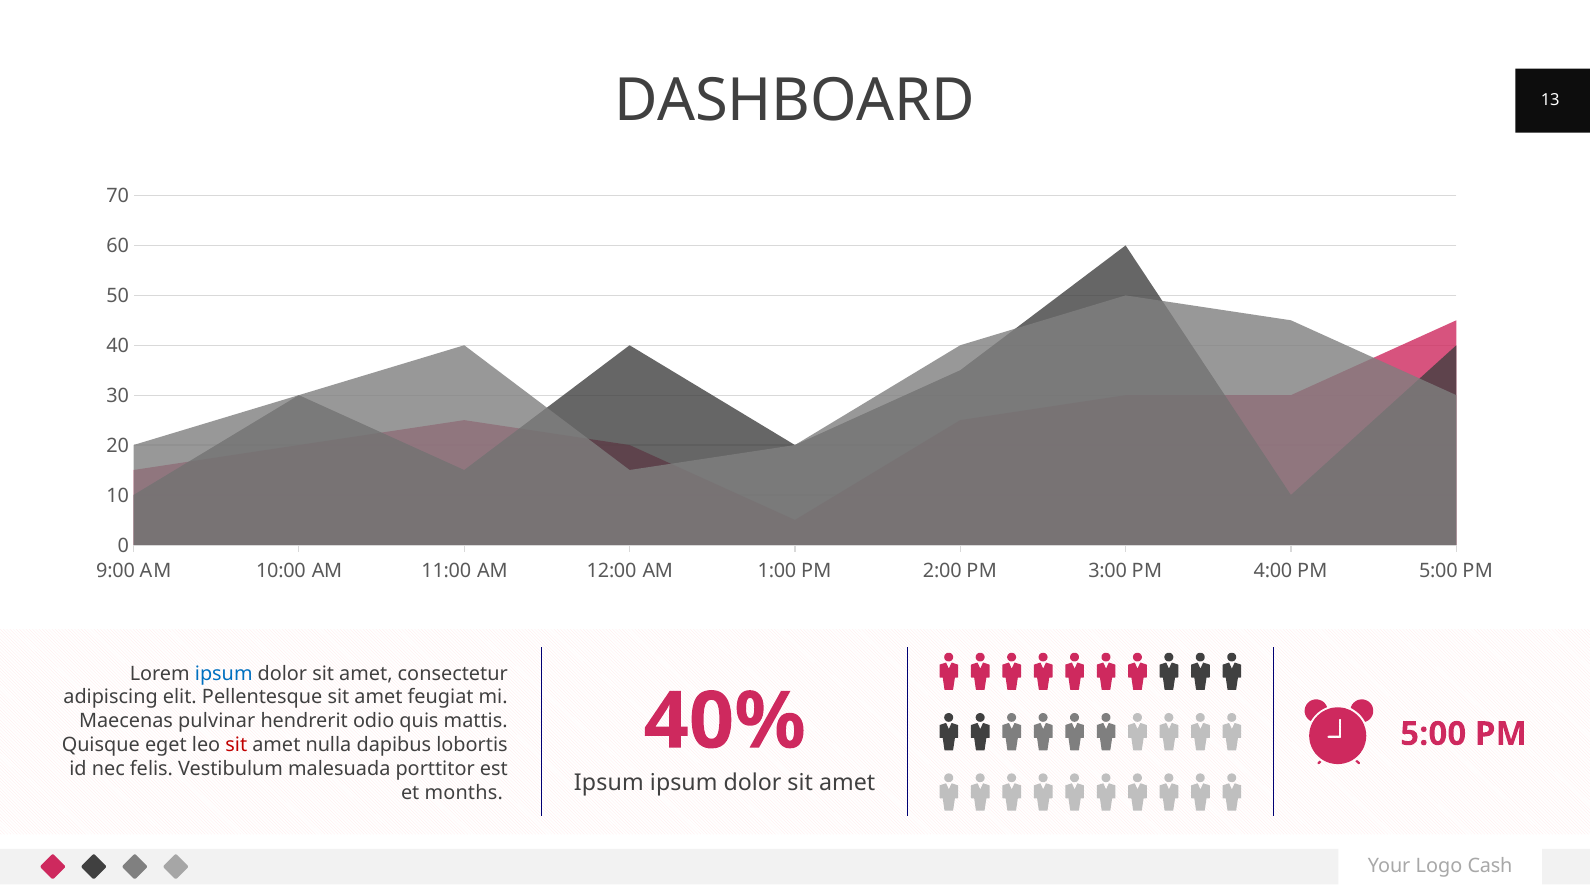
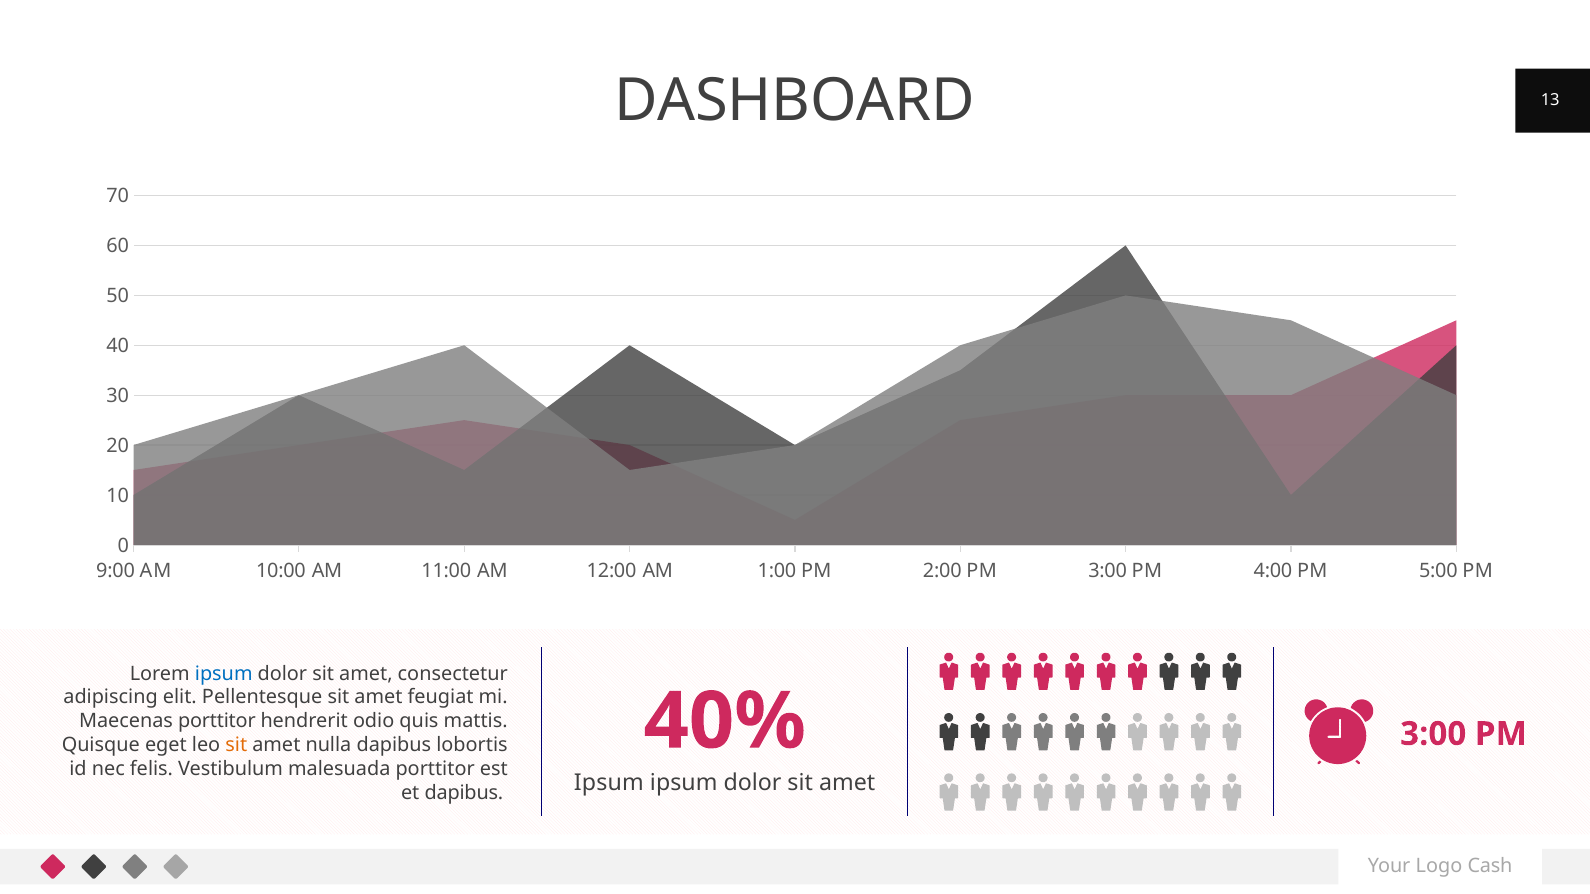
Maecenas pulvinar: pulvinar -> porttitor (217, 721)
5:00: 5:00 -> 3:00 (1433, 734)
sit colour: red -> orange (236, 745)
et months: months -> dapibus (464, 793)
